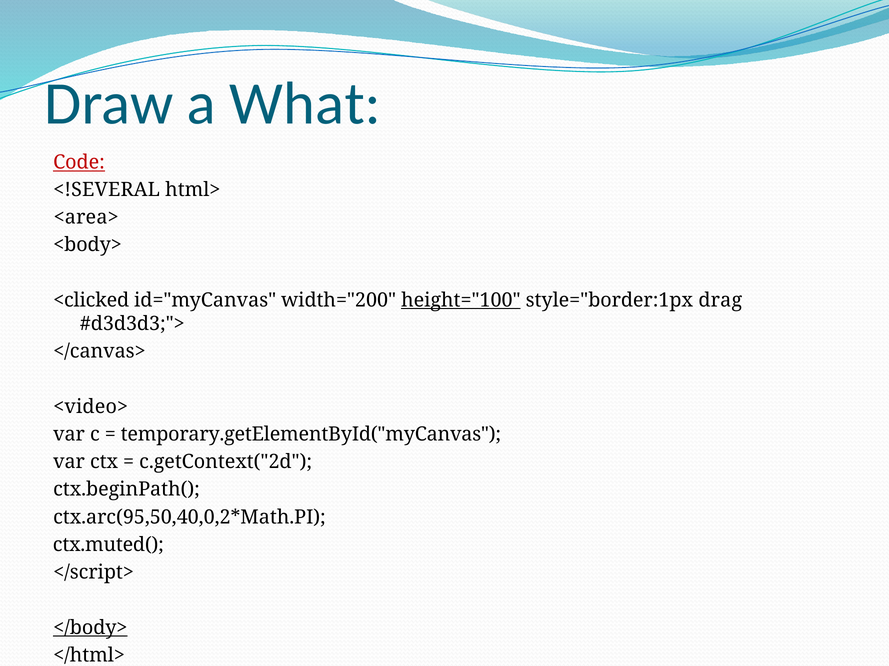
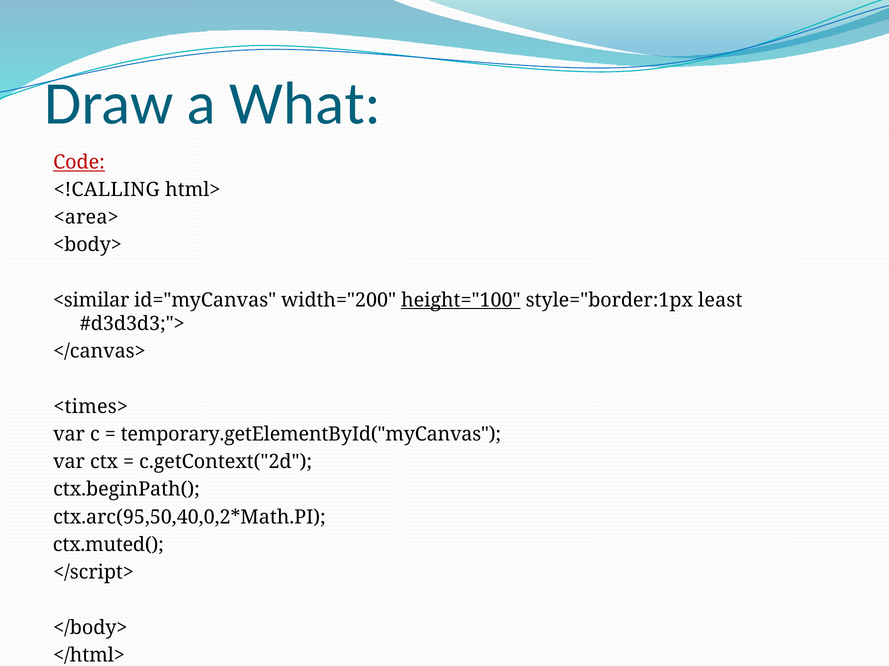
<!SEVERAL: <!SEVERAL -> <!CALLING (107, 190)
<clicked: <clicked -> <similar (91, 300)
drag: drag -> least (720, 300)
<video>: <video> -> <times> (91, 407)
</body> underline: present -> none (90, 628)
